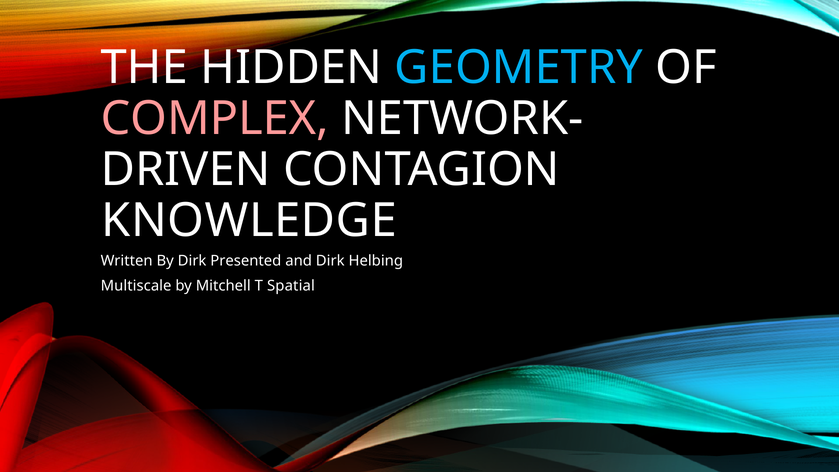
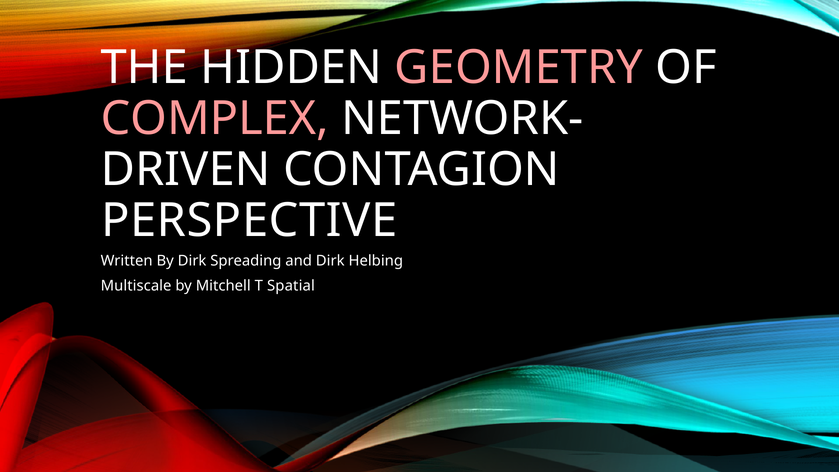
GEOMETRY colour: light blue -> pink (519, 68)
KNOWLEDGE: KNOWLEDGE -> PERSPECTIVE (249, 221)
Presented: Presented -> Spreading (246, 261)
